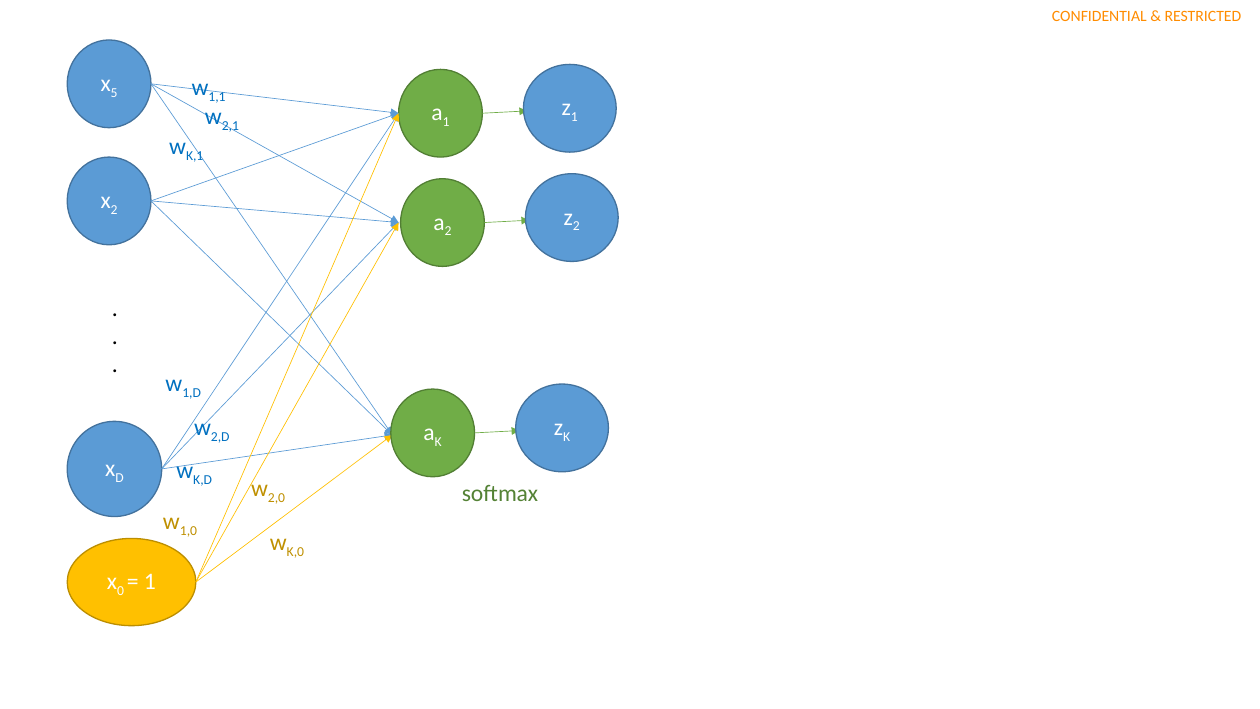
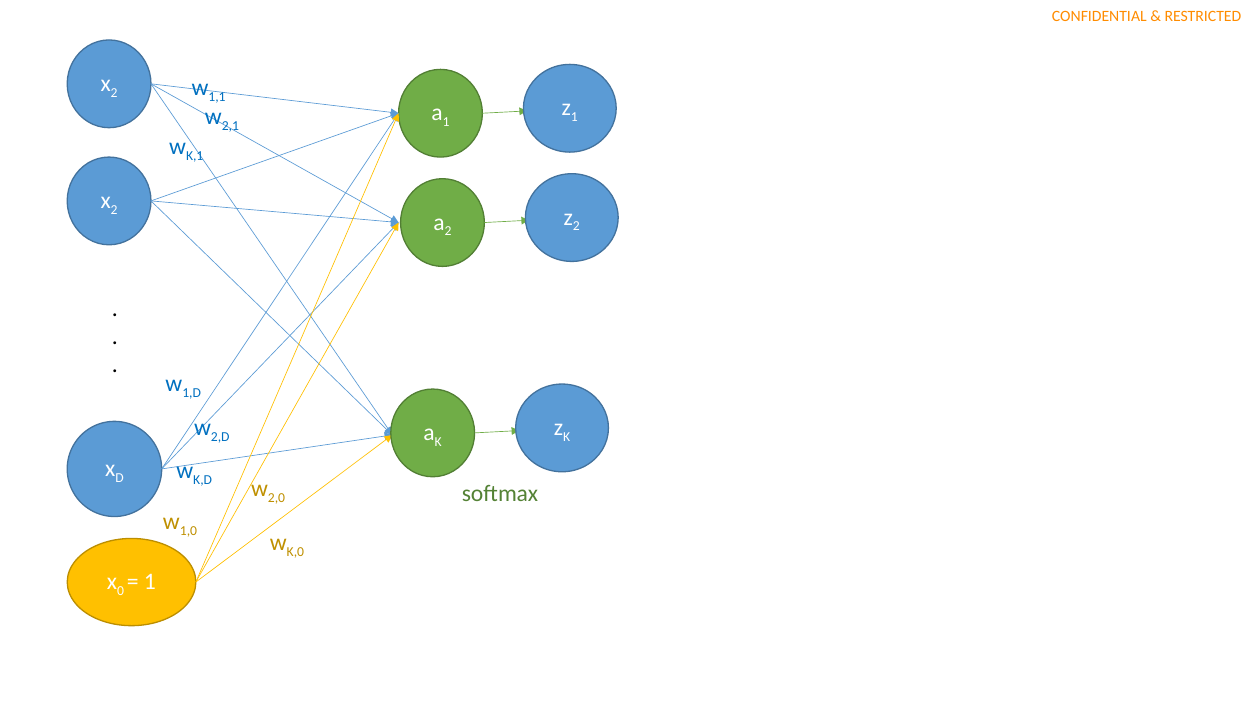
5: 5 -> 2 (114, 93)
